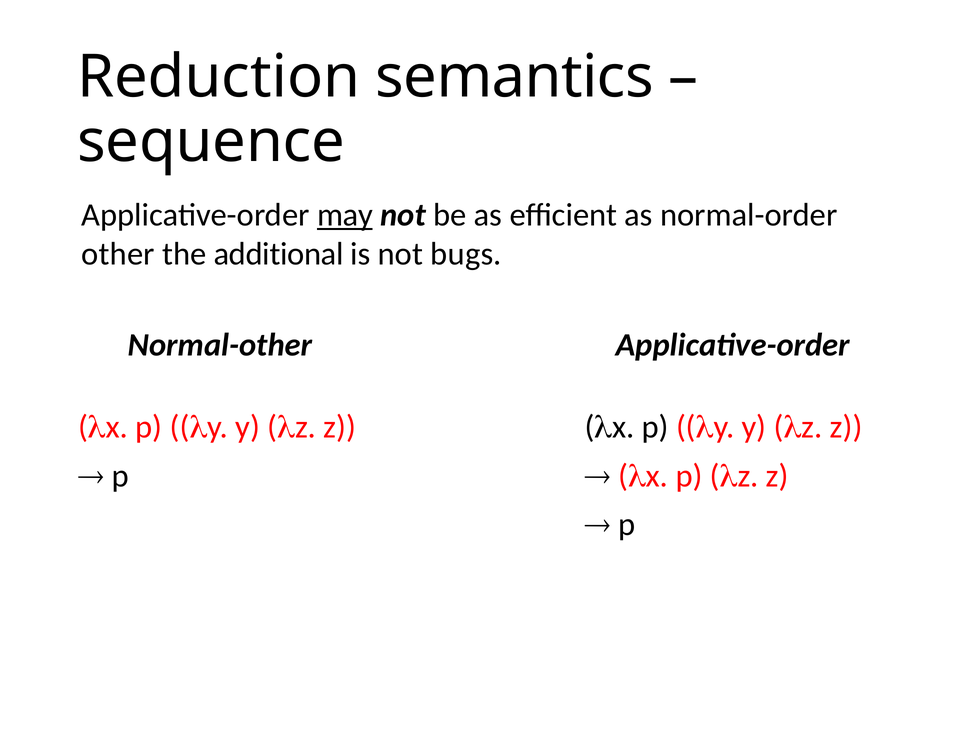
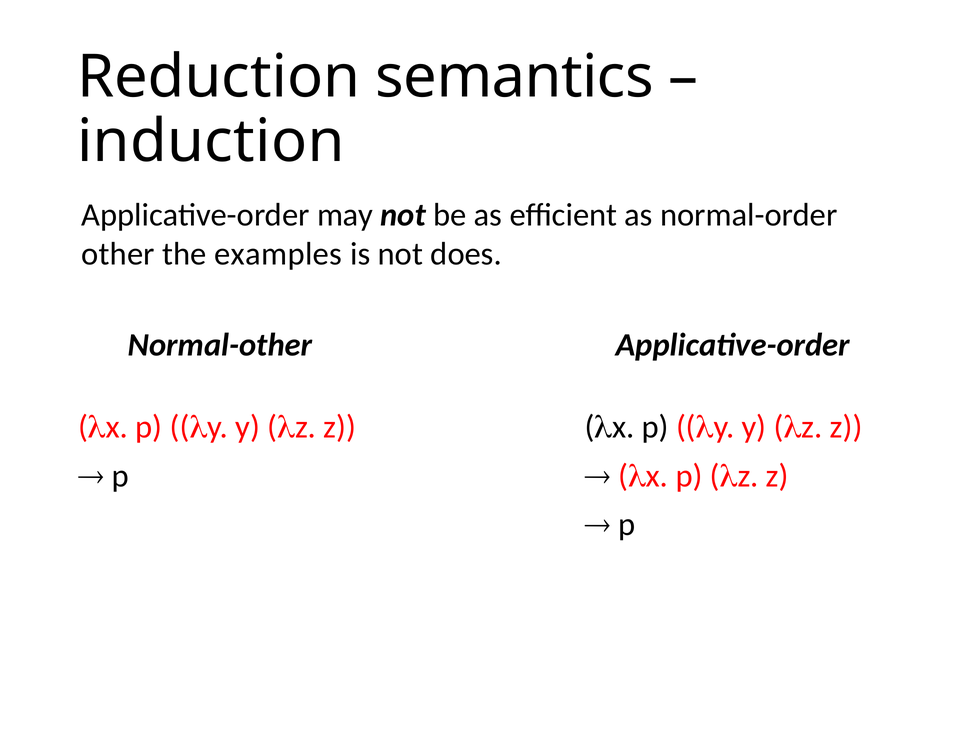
sequence: sequence -> induction (211, 142)
may underline: present -> none (345, 215)
additional: additional -> examples (278, 254)
bugs: bugs -> does (466, 254)
